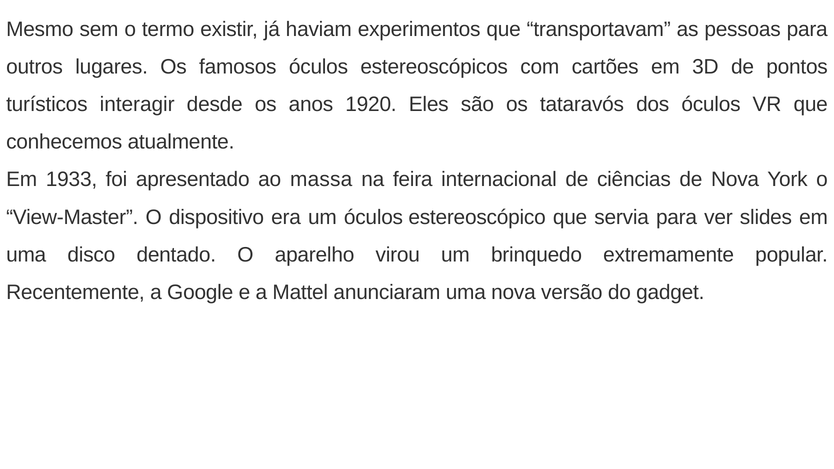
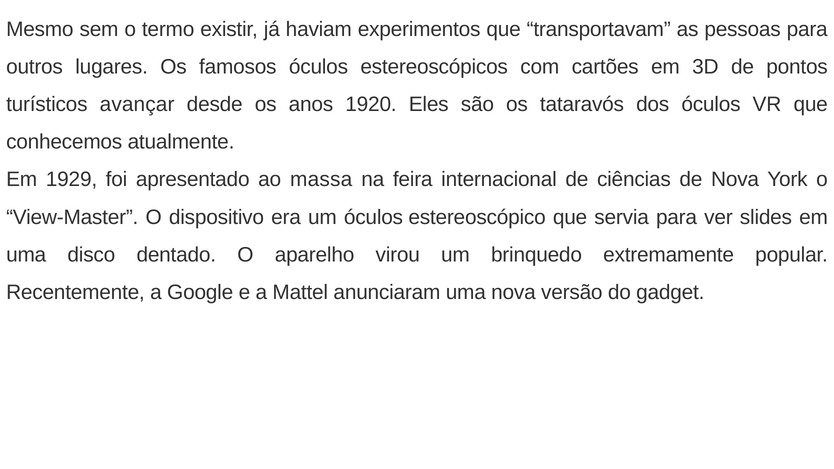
interagir: interagir -> avançar (137, 105)
1933: 1933 -> 1929 (72, 180)
